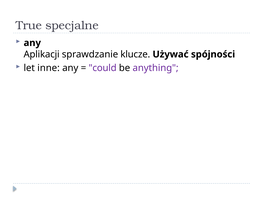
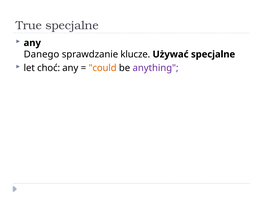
Aplikacji: Aplikacji -> Danego (41, 54)
Używać spójności: spójności -> specjalne (213, 54)
inne: inne -> choć (49, 68)
could colour: purple -> orange (103, 68)
